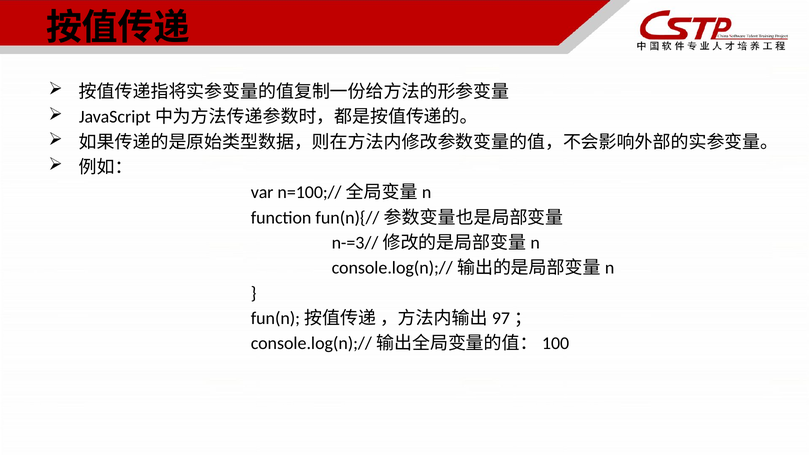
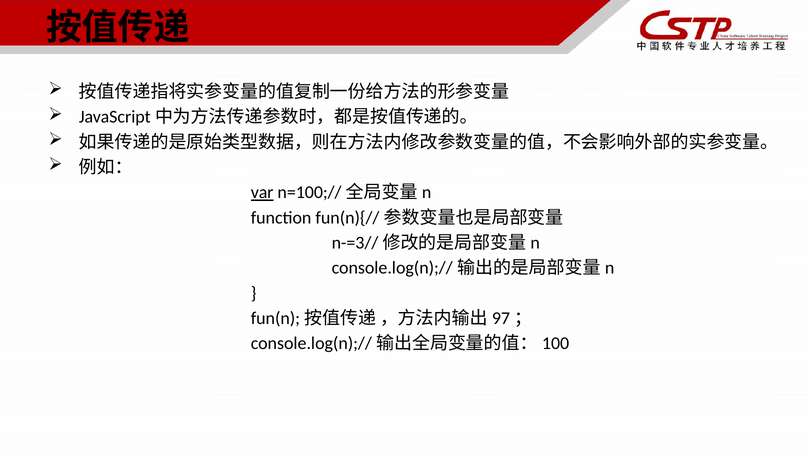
var underline: none -> present (262, 193)
